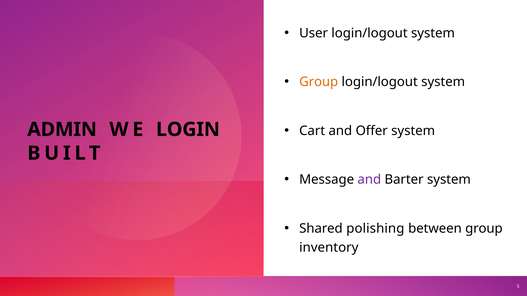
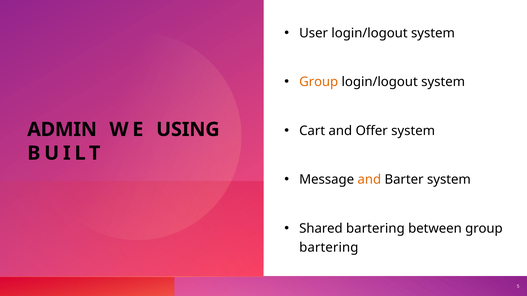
LOGIN: LOGIN -> USING (188, 130)
and colour: purple -> orange (369, 180)
Shared polishing: polishing -> bartering (375, 229)
inventory: inventory -> bartering (329, 248)
